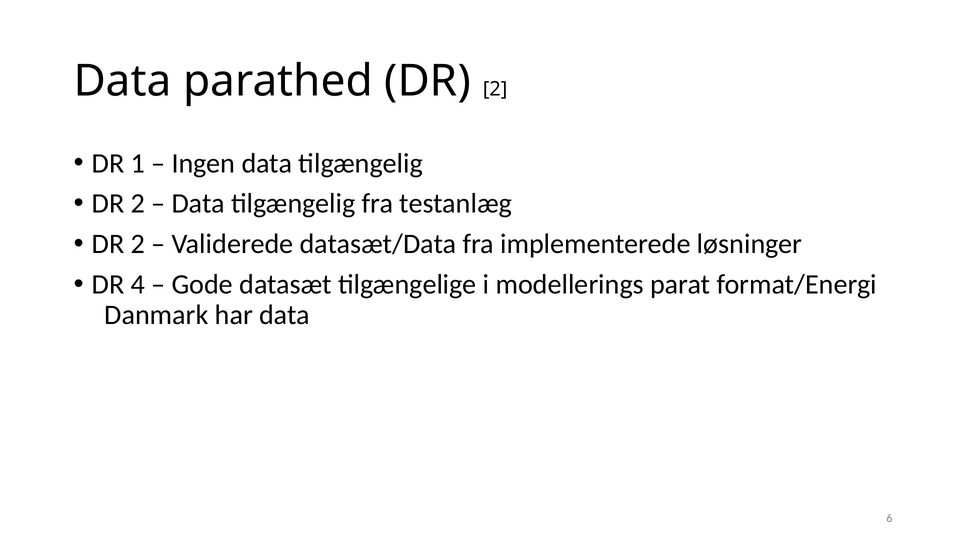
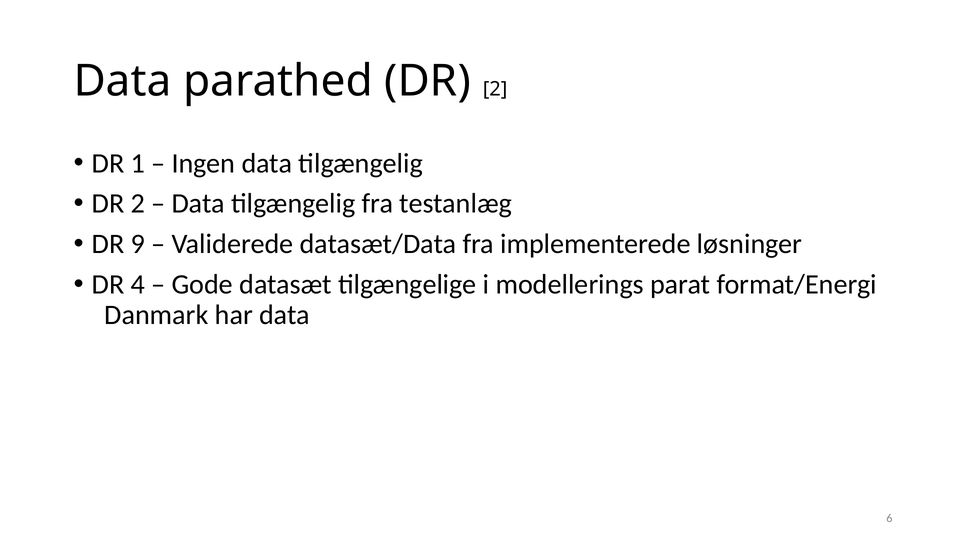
2: 2 -> 9 (138, 244)
